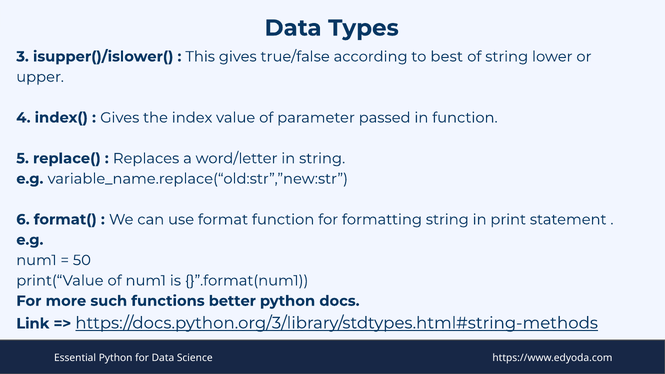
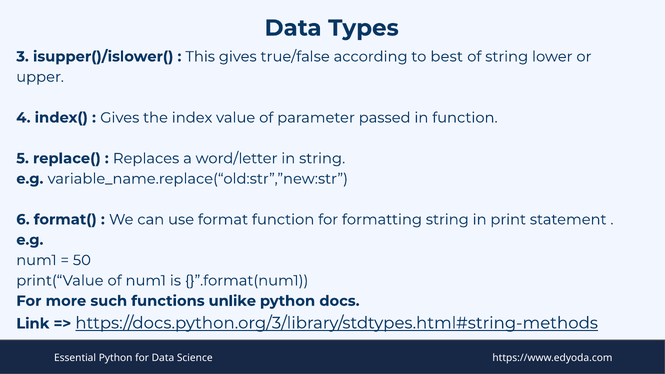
better: better -> unlike (232, 301)
